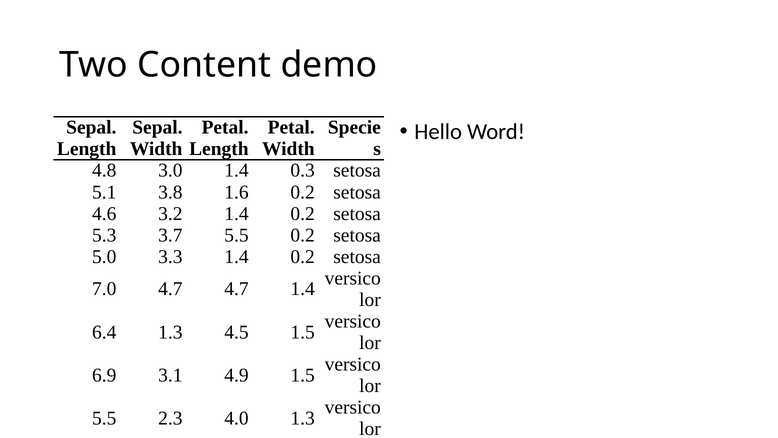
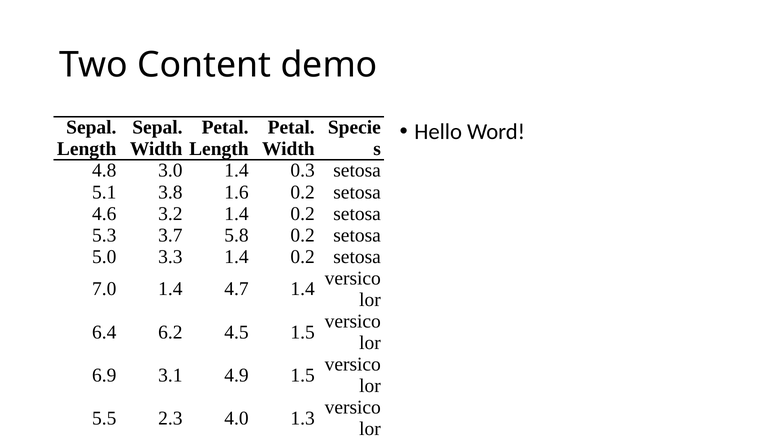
3.7 5.5: 5.5 -> 5.8 (236, 235)
7.0 4.7: 4.7 -> 1.4 (170, 289)
6.4 1.3: 1.3 -> 6.2 (170, 332)
